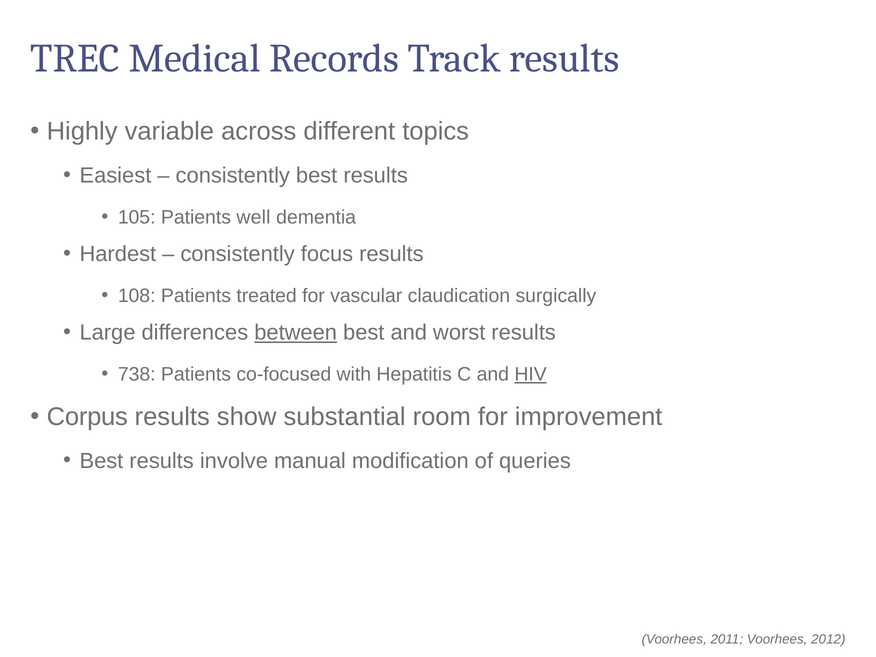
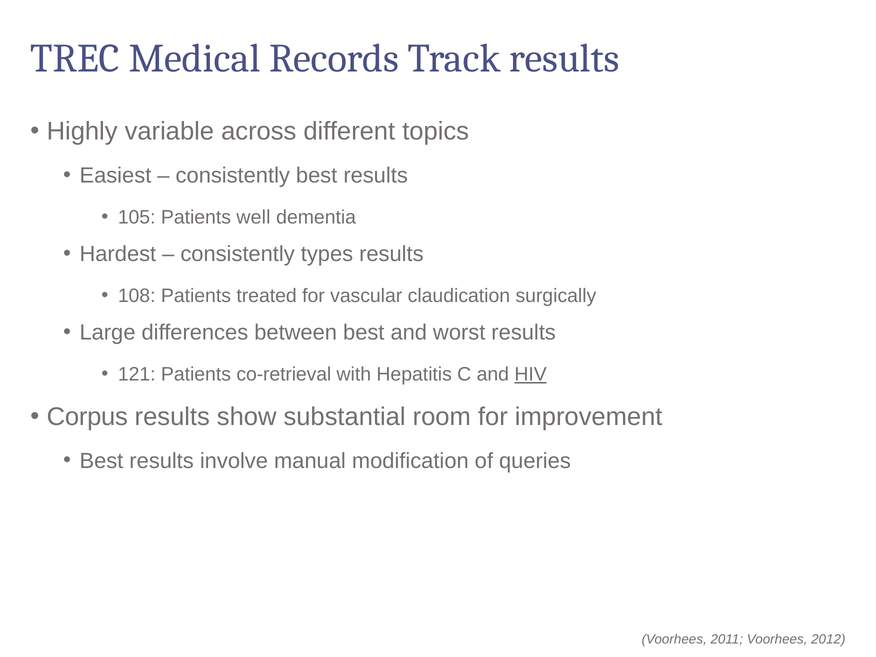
focus: focus -> types (327, 254)
between underline: present -> none (296, 333)
738: 738 -> 121 (137, 374)
co-focused: co-focused -> co-retrieval (284, 374)
